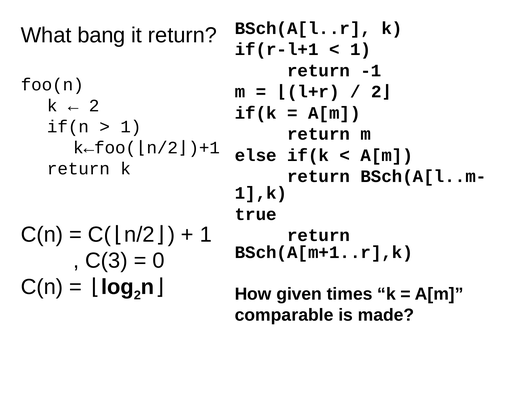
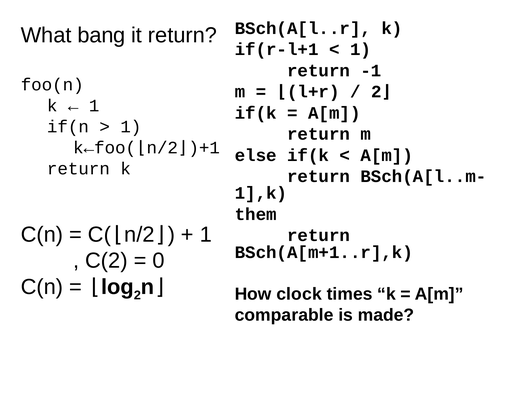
2: 2 -> 1 (94, 106)
true: true -> them (256, 214)
C(3: C(3 -> C(2 (106, 261)
given: given -> clock (299, 294)
